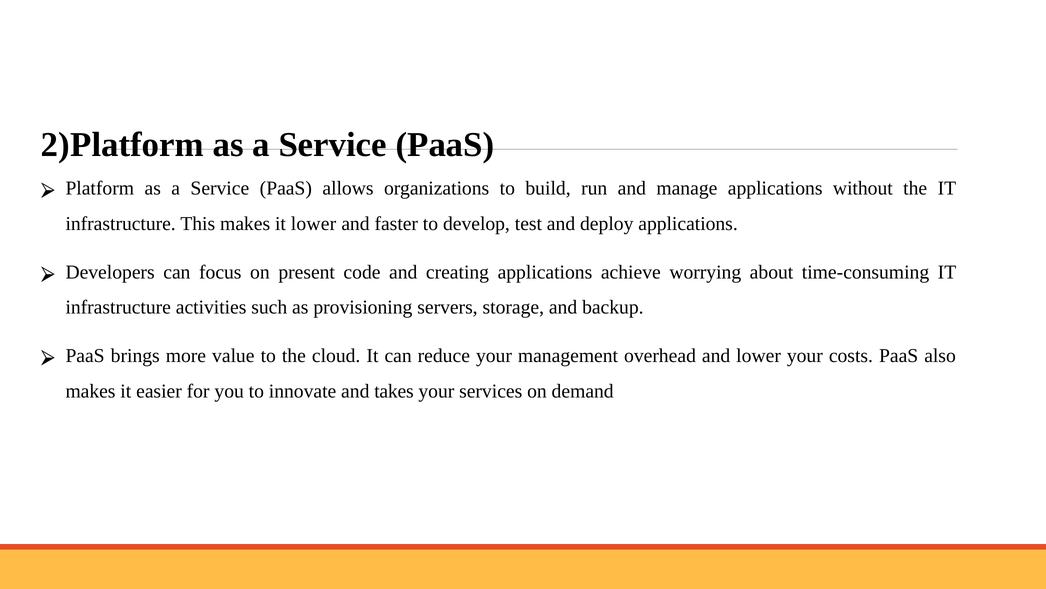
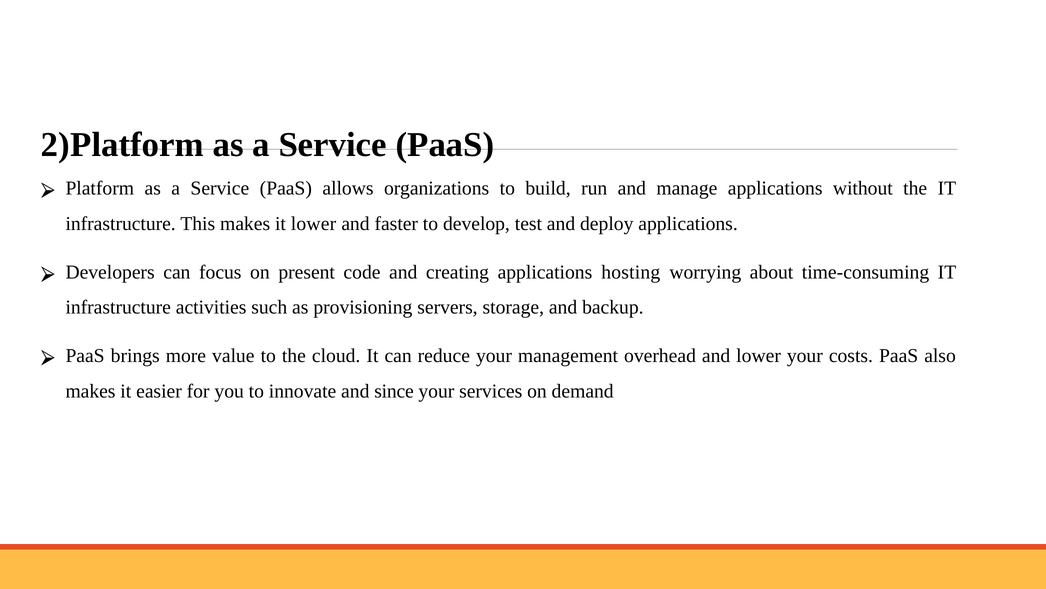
achieve: achieve -> hosting (631, 272)
takes: takes -> since (394, 391)
